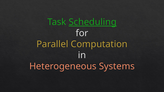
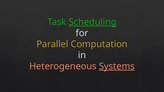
Systems underline: none -> present (117, 66)
